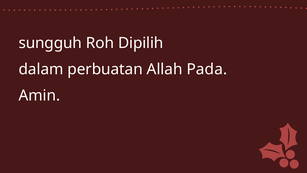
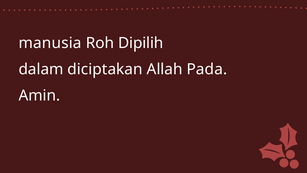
sungguh: sungguh -> manusia (50, 43)
perbuatan: perbuatan -> diciptakan (105, 69)
